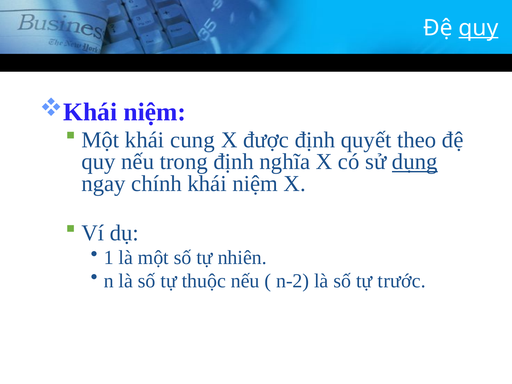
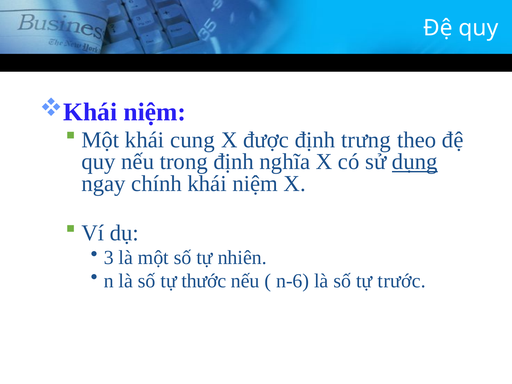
quy underline: present -> none (478, 28)
quyết: quyết -> trưng (366, 140)
1: 1 -> 3 (109, 258)
thuộc: thuộc -> thước (204, 281)
n-2: n-2 -> n-6 (293, 281)
